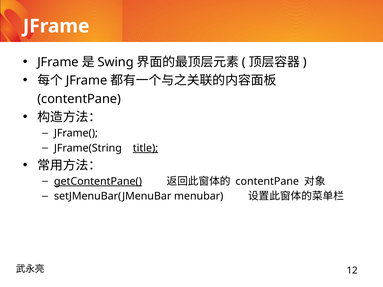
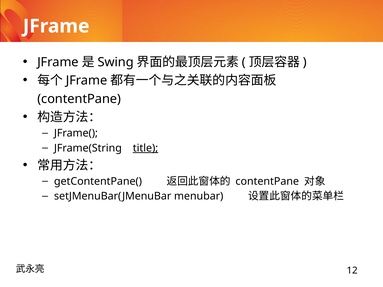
getContentPane( underline: present -> none (98, 181)
